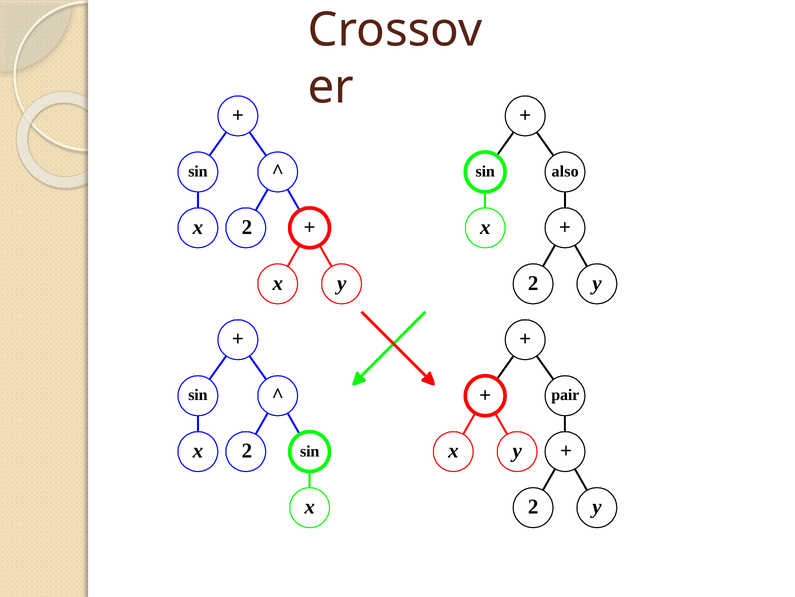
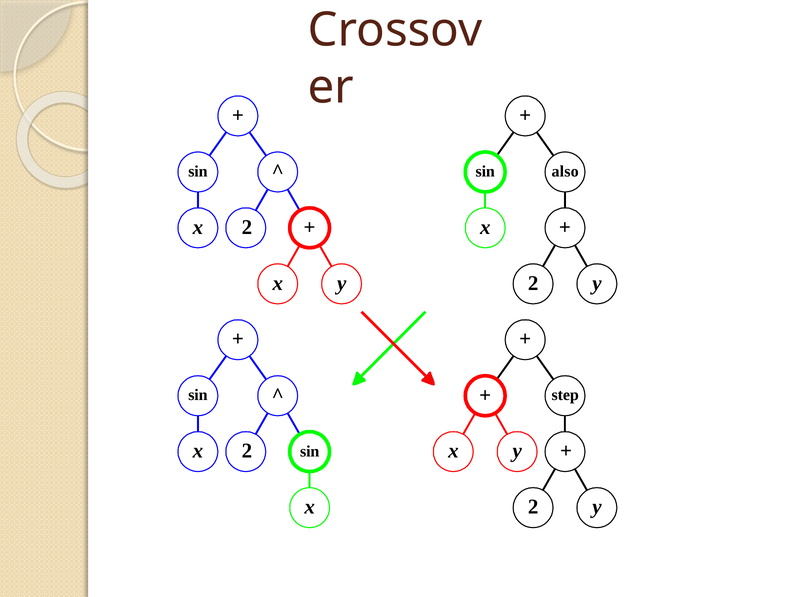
pair: pair -> step (565, 395)
